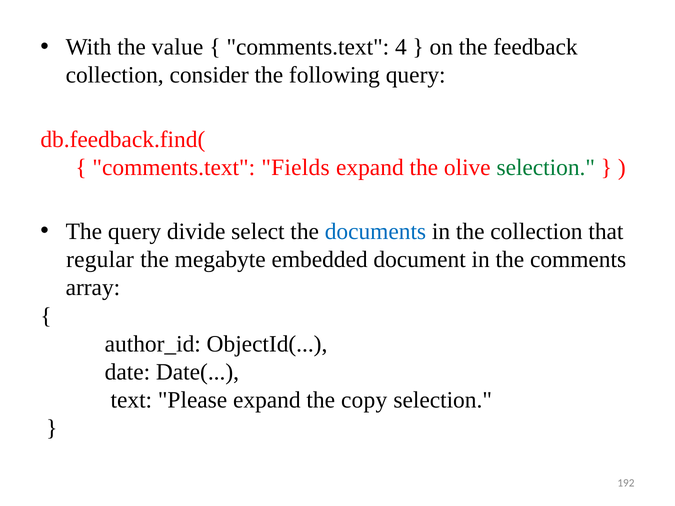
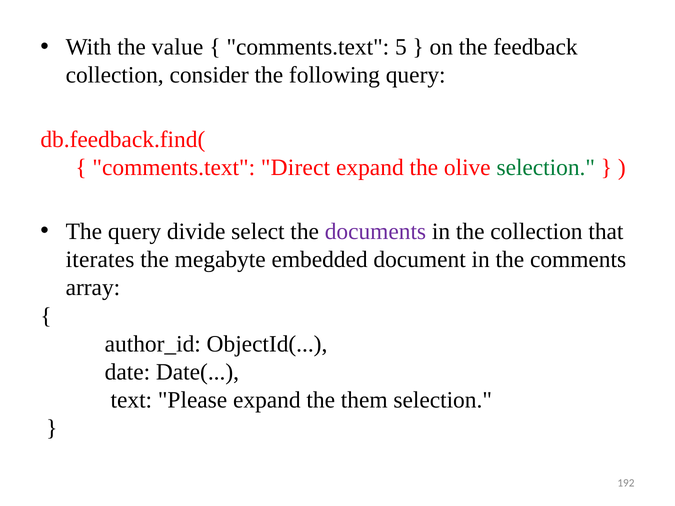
4: 4 -> 5 (401, 47)
Fields: Fields -> Direct (296, 167)
documents colour: blue -> purple (375, 232)
regular: regular -> iterates (100, 260)
copy: copy -> them (364, 400)
